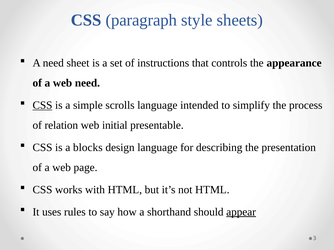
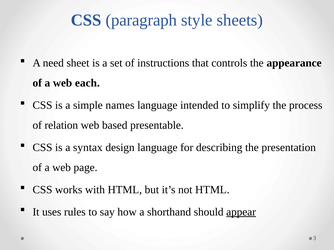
web need: need -> each (87, 83)
CSS underline: present -> none (42, 105)
scrolls: scrolls -> names (120, 105)
initial: initial -> based (115, 125)
blocks: blocks -> syntax (88, 148)
